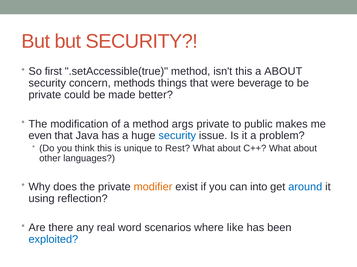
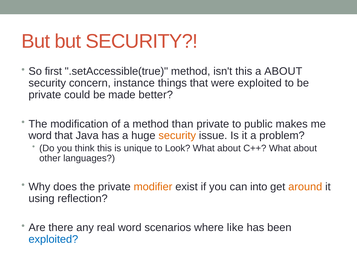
methods: methods -> instance (134, 83)
were beverage: beverage -> exploited (260, 83)
args: args -> than (183, 124)
even: even -> word (40, 136)
security colour: blue -> orange (177, 136)
Rest: Rest -> Look (178, 149)
around colour: blue -> orange (305, 187)
